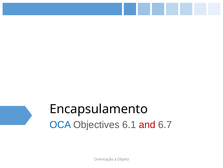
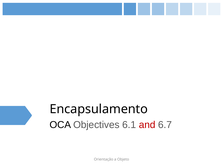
OCA colour: blue -> black (60, 124)
